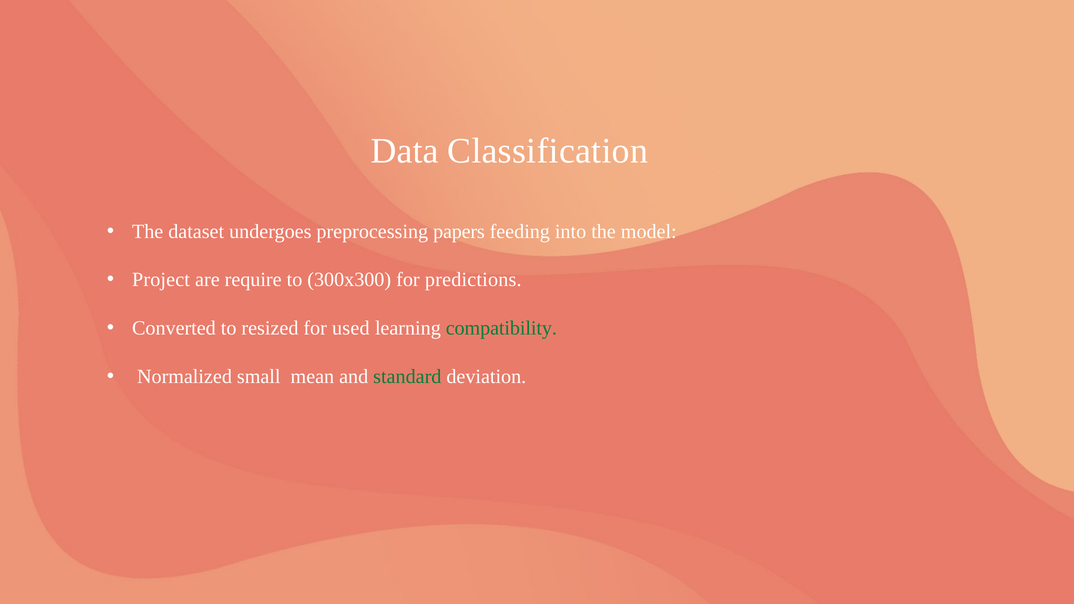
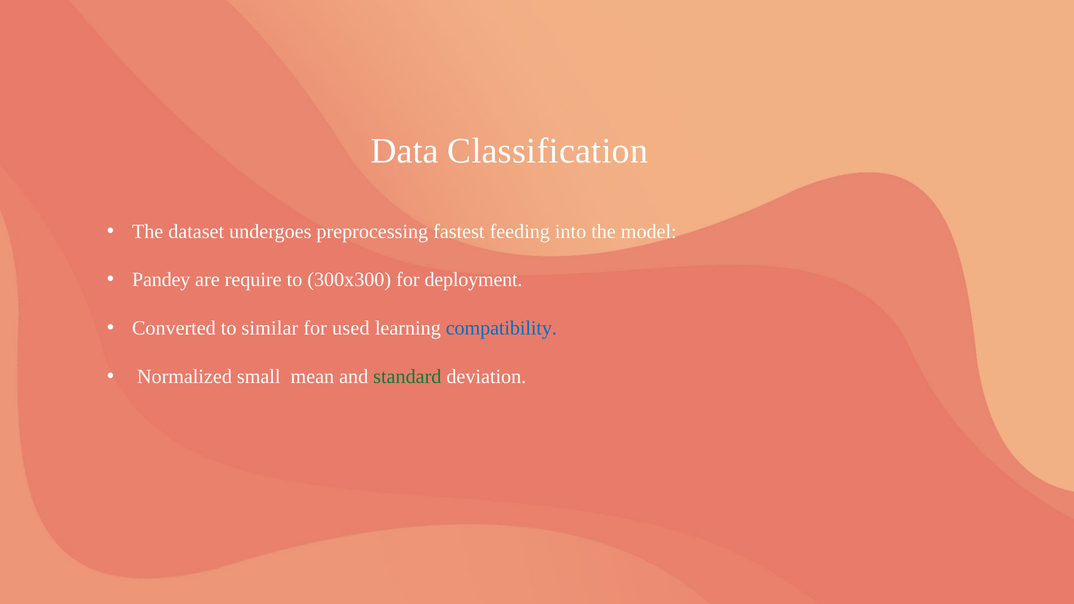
papers: papers -> fastest (459, 232)
Project: Project -> Pandey (161, 280)
predictions: predictions -> deployment (474, 280)
resized: resized -> similar (270, 328)
compatibility colour: green -> blue (501, 328)
